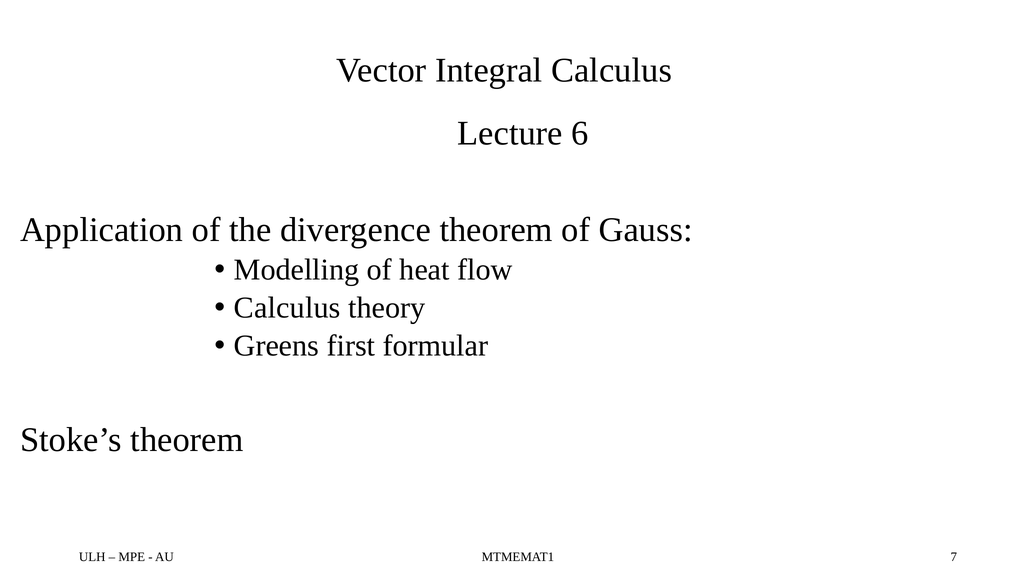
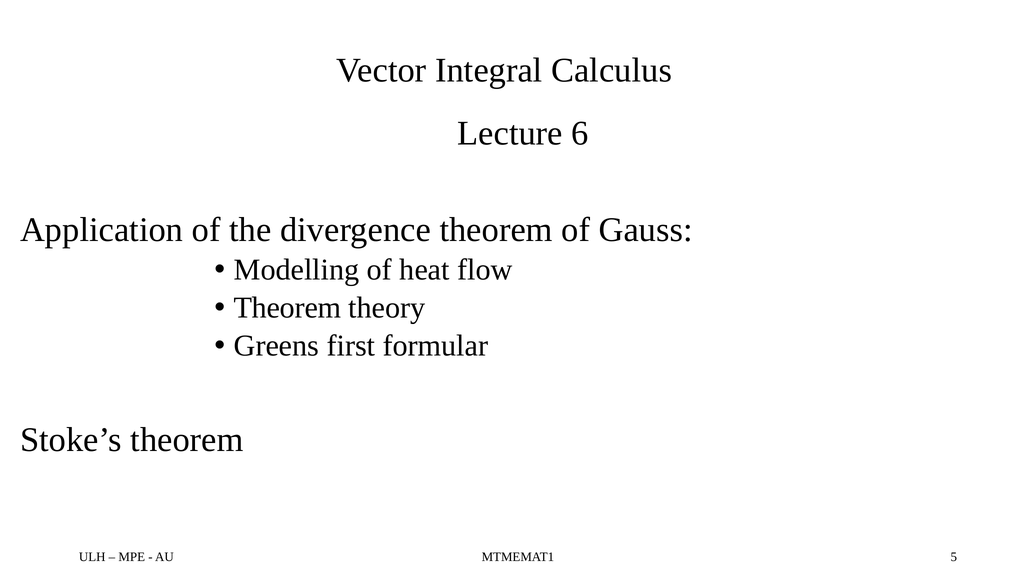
Calculus: Calculus -> Theorem (287, 308)
7: 7 -> 5 (954, 557)
